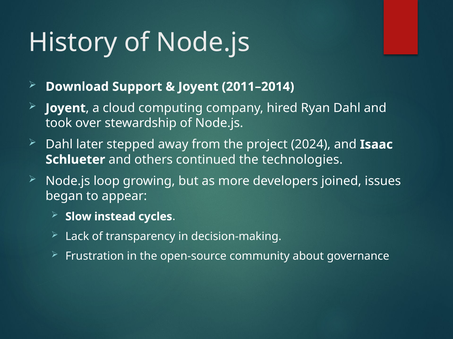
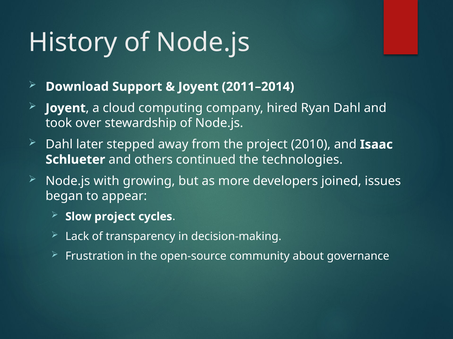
2024: 2024 -> 2010 (311, 145)
loop: loop -> with (107, 181)
Slow instead: instead -> project (115, 217)
